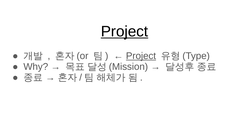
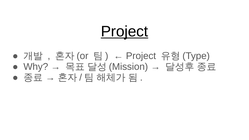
Project underline: present -> none (141, 56)
